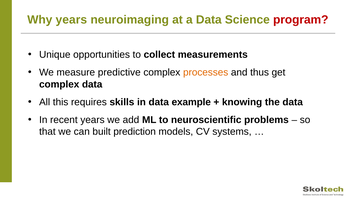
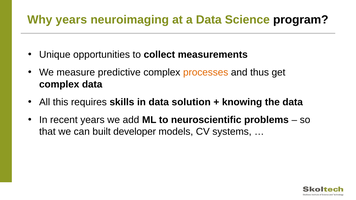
program colour: red -> black (301, 20)
example: example -> solution (191, 102)
prediction: prediction -> developer (135, 132)
